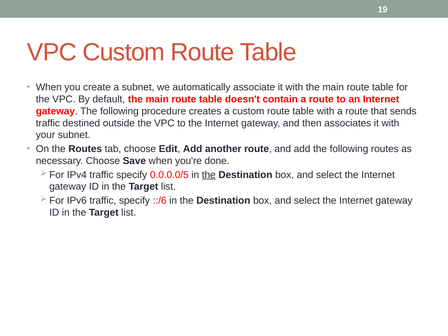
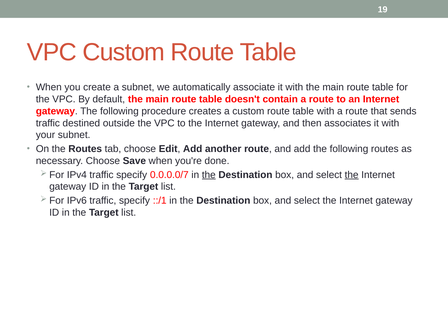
0.0.0.0/5: 0.0.0.0/5 -> 0.0.0.0/7 (169, 175)
the underline: none -> present (352, 175)
::/6: ::/6 -> ::/1 (160, 201)
